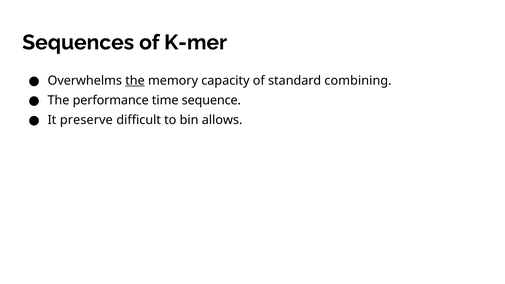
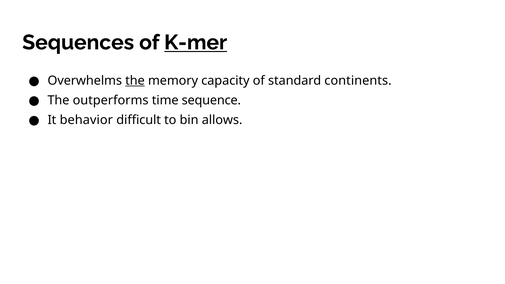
K-mer underline: none -> present (196, 42)
combining: combining -> continents (358, 81)
performance: performance -> outperforms (111, 100)
preserve: preserve -> behavior (86, 120)
